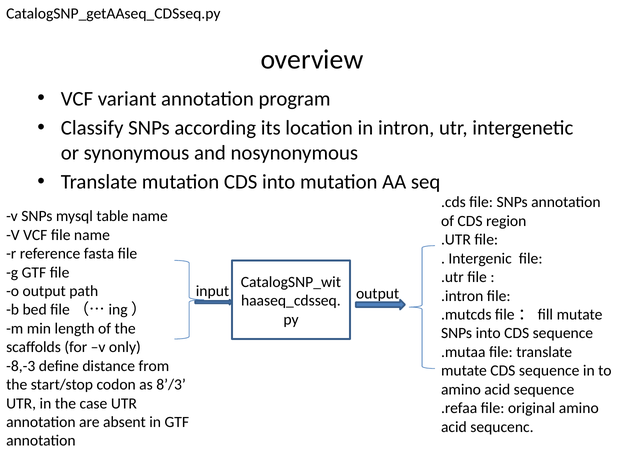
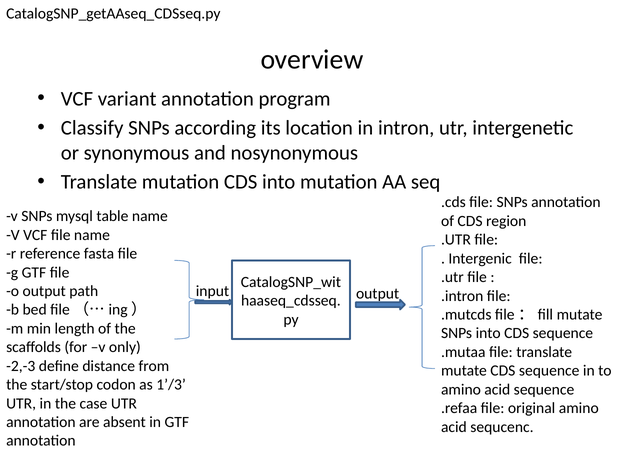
-8,-3: -8,-3 -> -2,-3 (21, 366)
8’/3: 8’/3 -> 1’/3 (171, 385)
